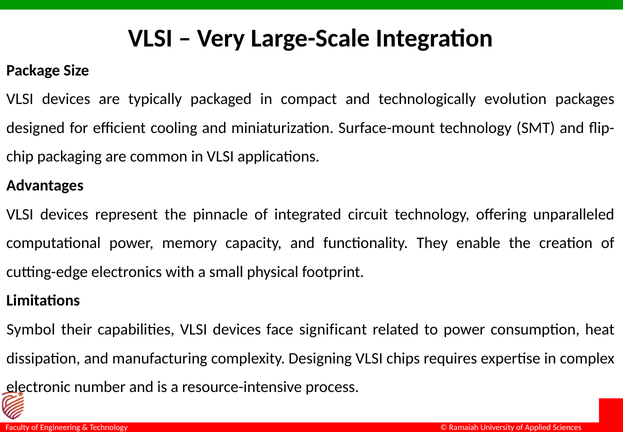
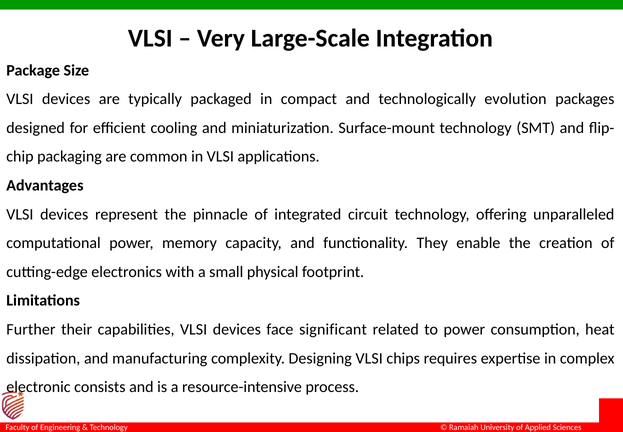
Symbol: Symbol -> Further (31, 329)
number: number -> consists (100, 386)
